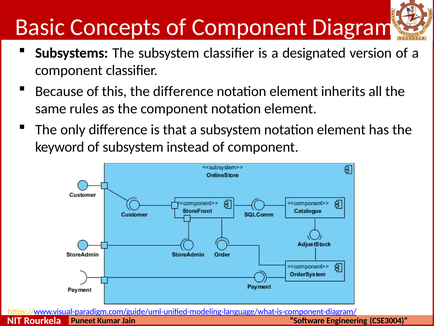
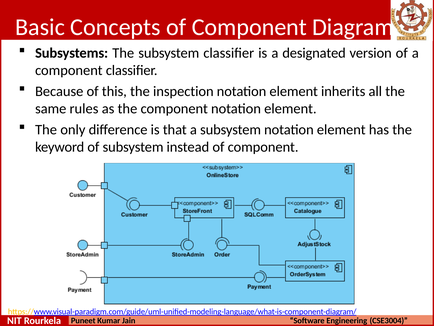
the difference: difference -> inspection (183, 91)
